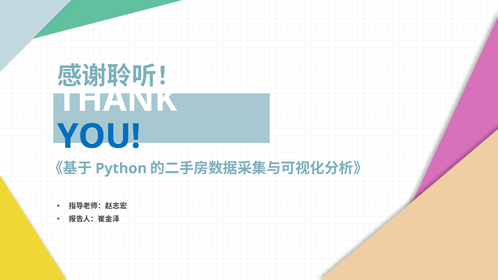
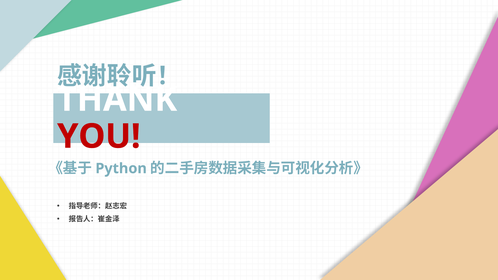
YOU colour: blue -> red (99, 137)
